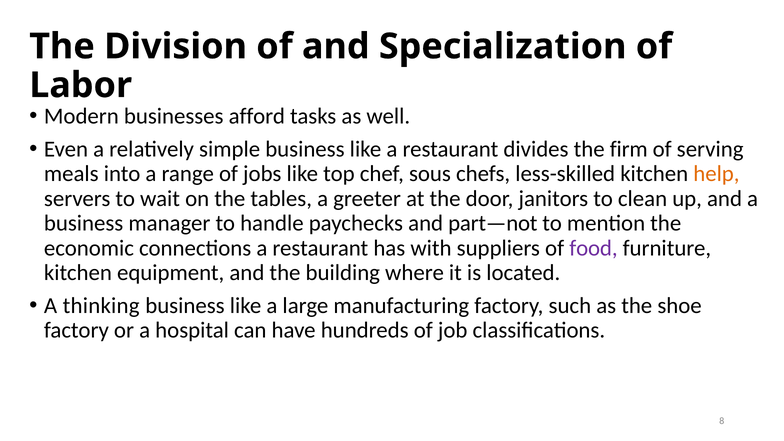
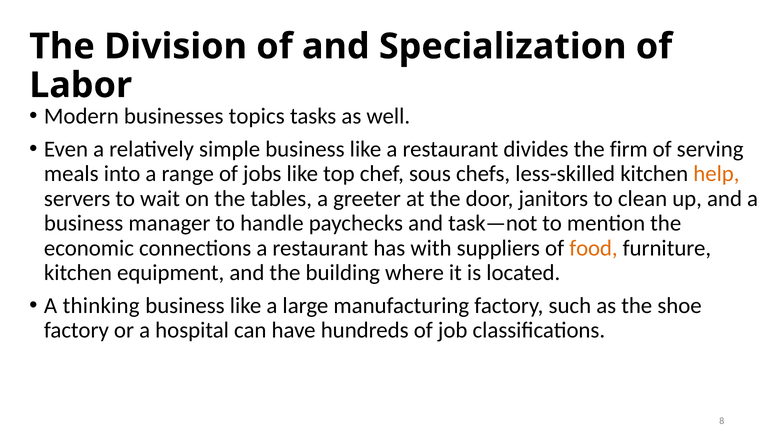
afford: afford -> topics (257, 116)
part—not: part—not -> task—not (493, 223)
food colour: purple -> orange (593, 248)
